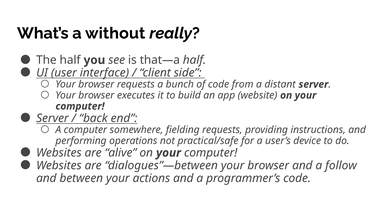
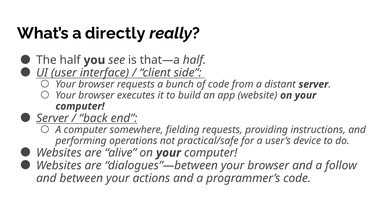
without: without -> directly (115, 33)
